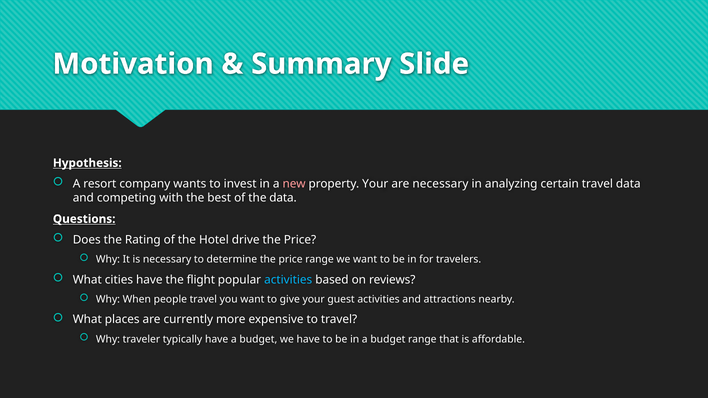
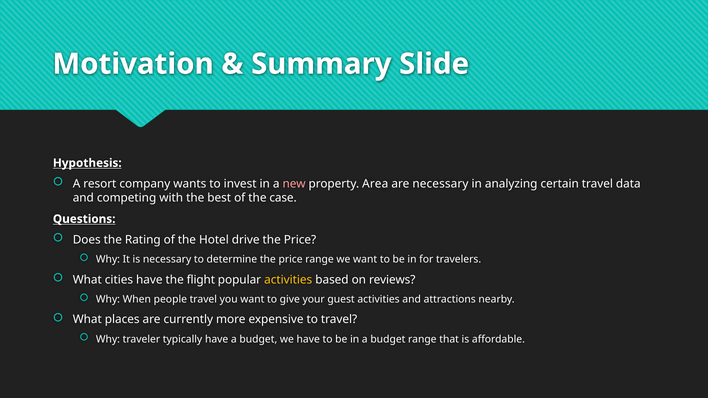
property Your: Your -> Area (375, 184)
the data: data -> case (283, 198)
activities colour: light blue -> yellow (288, 280)
